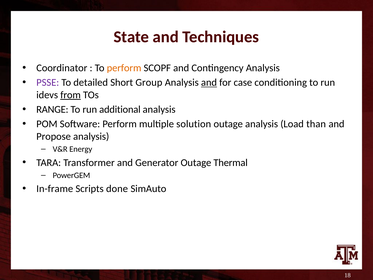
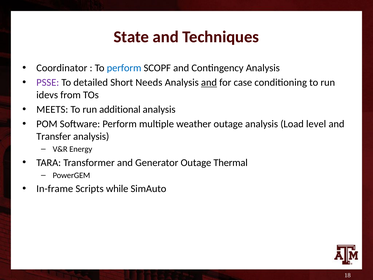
perform colour: orange -> blue (124, 68)
Group: Group -> Needs (149, 82)
from underline: present -> none (71, 95)
RANGE: RANGE -> MEETS (52, 109)
solution: solution -> weather (194, 124)
than: than -> level (316, 124)
Propose: Propose -> Transfer (54, 136)
done: done -> while (117, 189)
